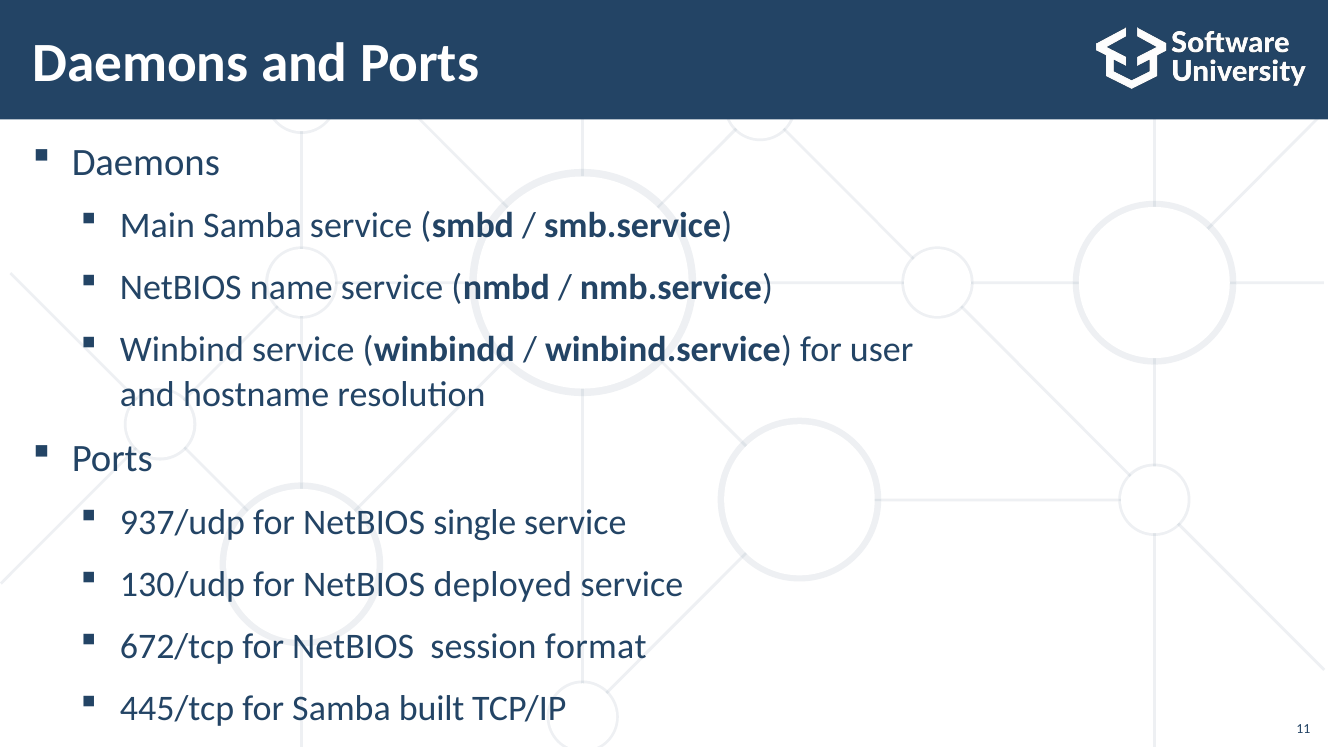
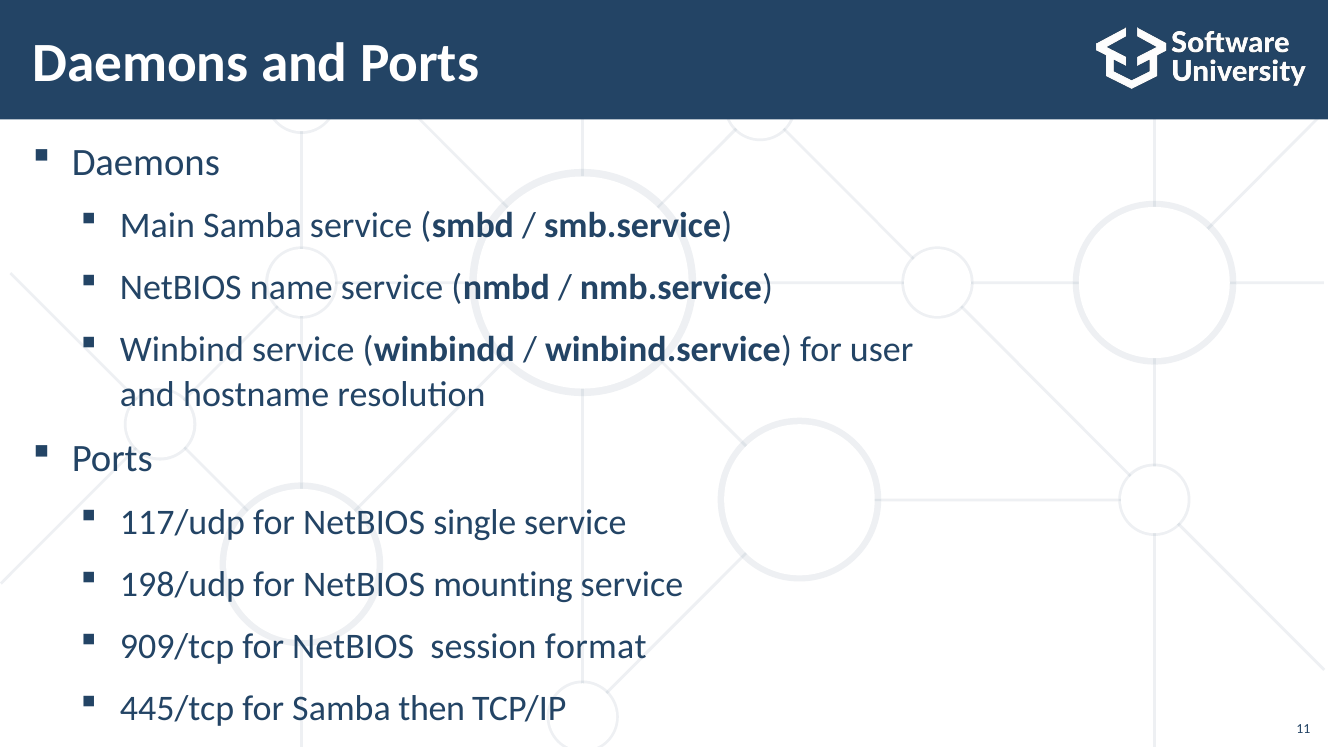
937/udp: 937/udp -> 117/udp (183, 522)
130/udp: 130/udp -> 198/udp (183, 584)
deployed: deployed -> mounting (503, 584)
672/tcp: 672/tcp -> 909/tcp (177, 646)
built: built -> then (432, 708)
